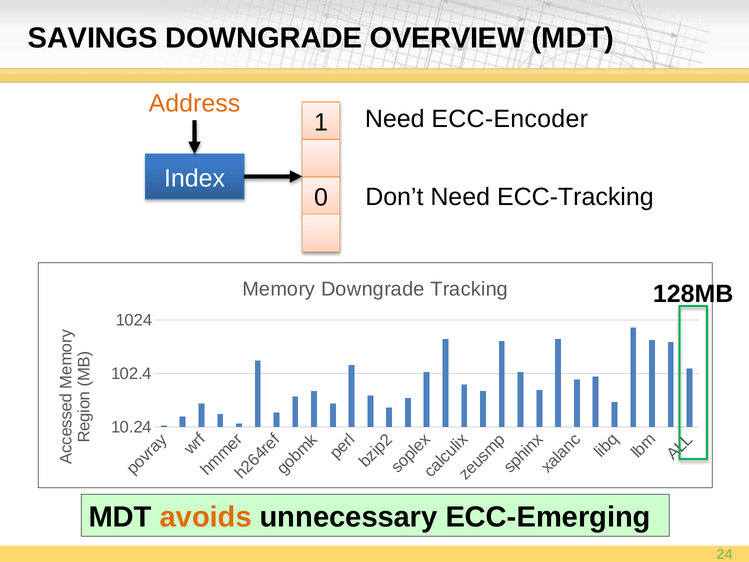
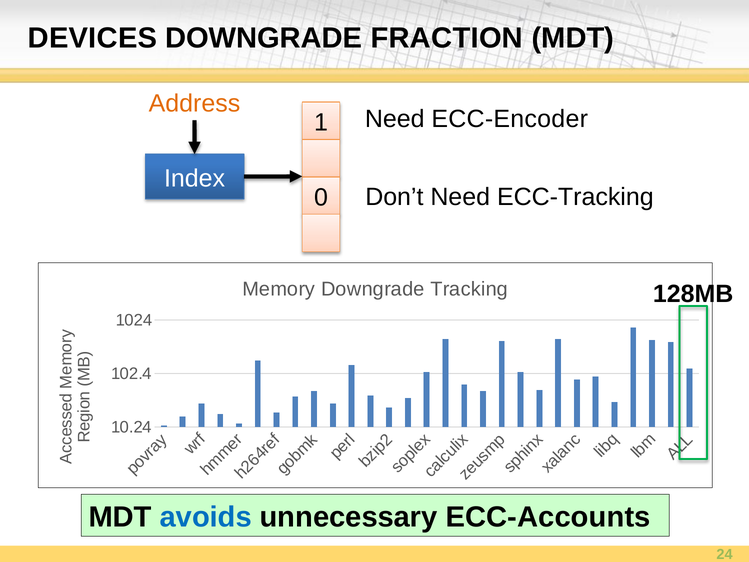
SAVINGS: SAVINGS -> DEVICES (93, 38)
OVERVIEW: OVERVIEW -> FRACTION (447, 38)
avoids colour: orange -> blue (206, 517)
ECC-Emerging: ECC-Emerging -> ECC-Accounts (548, 517)
